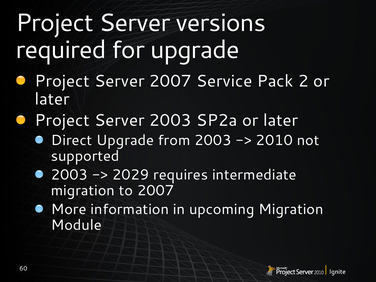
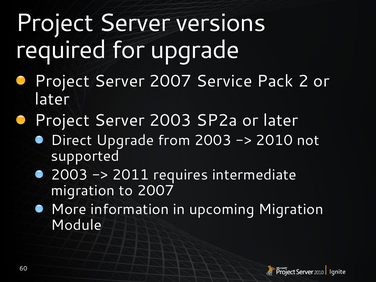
2029: 2029 -> 2011 (131, 175)
